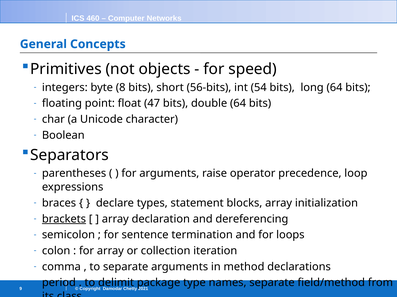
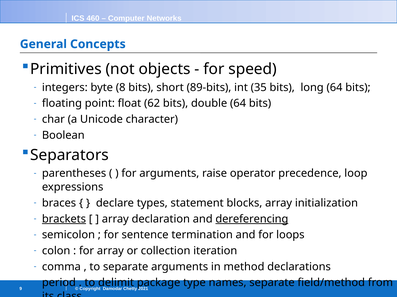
56-bits: 56-bits -> 89-bits (209, 88)
54: 54 -> 35 (259, 88)
47: 47 -> 62 (152, 104)
dereferencing underline: none -> present (252, 219)
